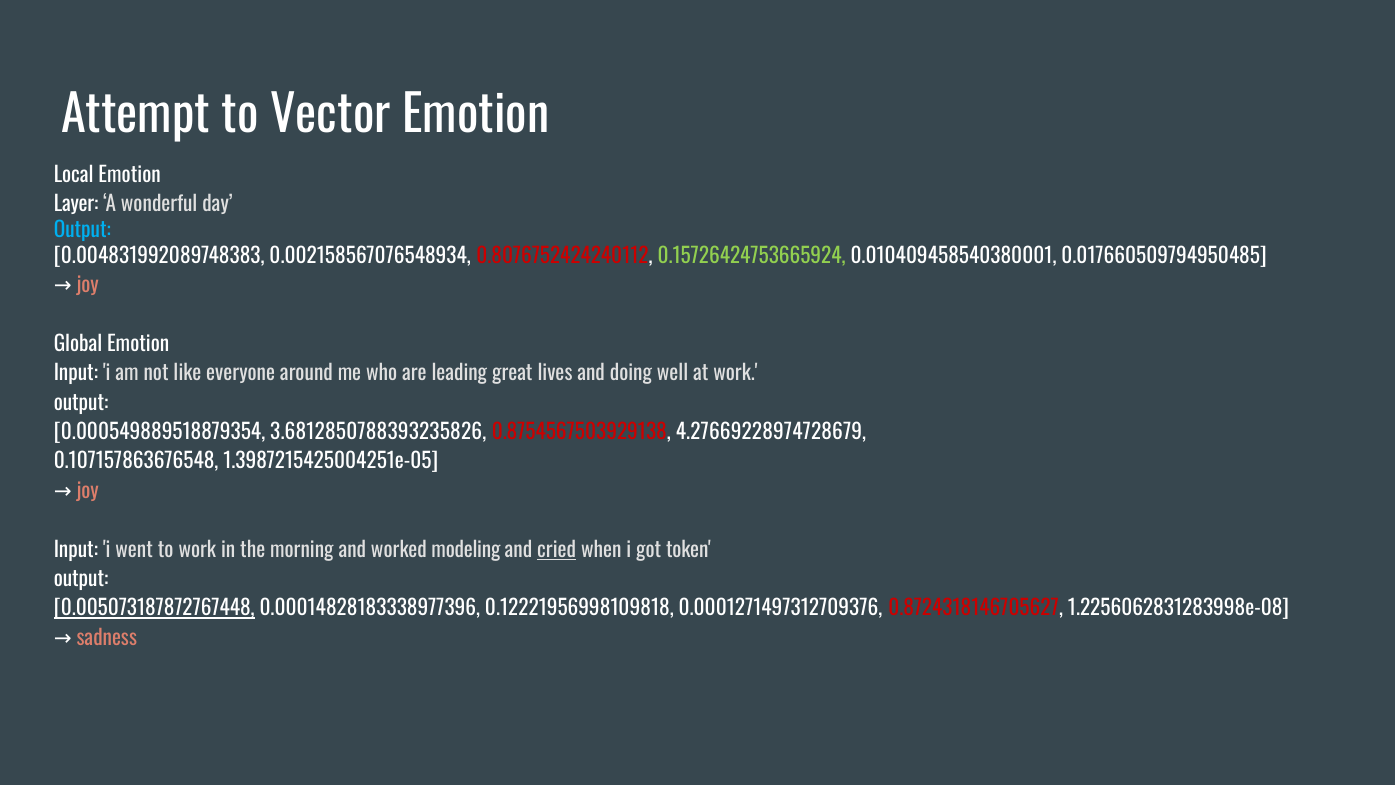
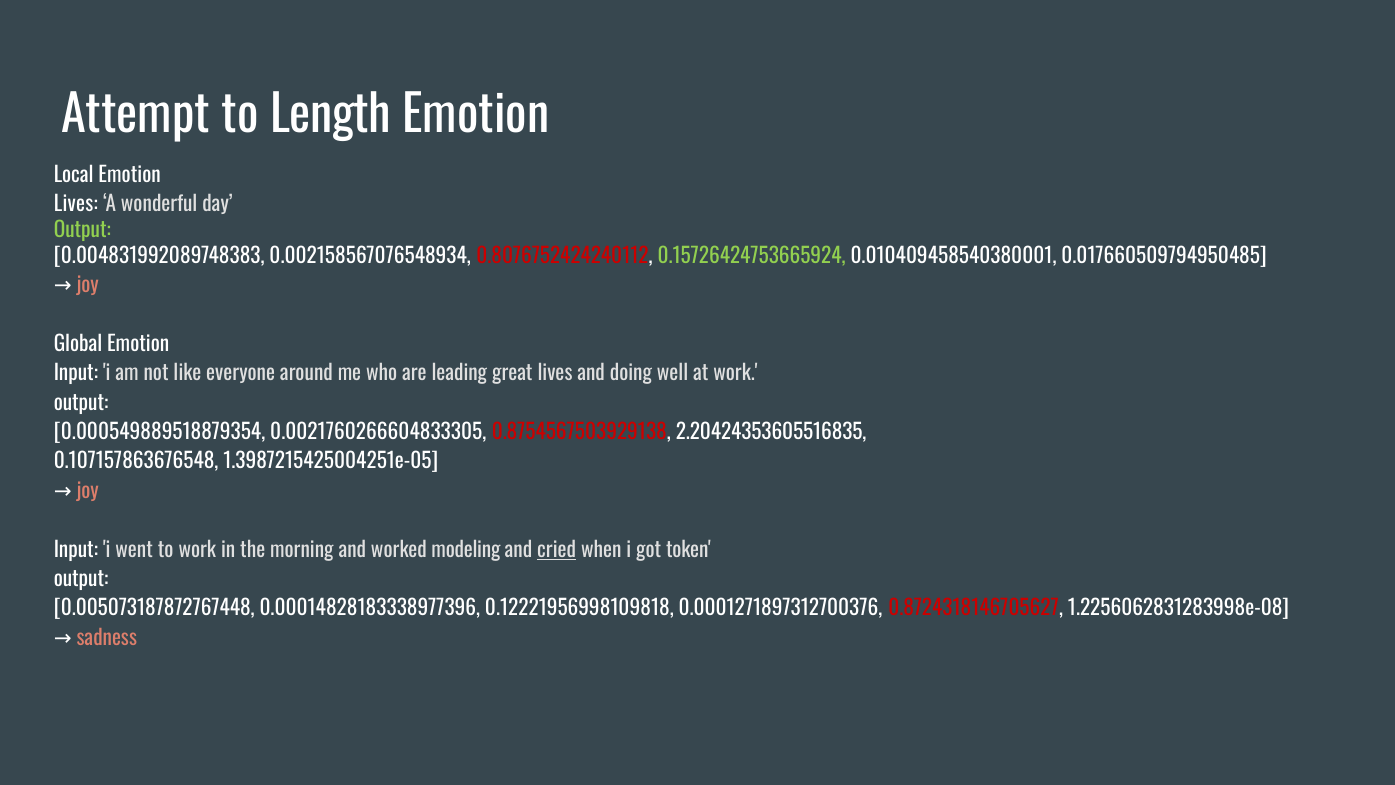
Vector: Vector -> Length (331, 116)
Layer: Layer -> Lives (76, 205)
Output colour: light blue -> light green (82, 230)
3.6812850788393235826: 3.6812850788393235826 -> 0.0021760266604833305 (378, 432)
4.27669228974728679: 4.27669228974728679 -> 2.20424353605516835 (771, 432)
0.005073187872767448 underline: present -> none (154, 609)
0.0001271497312709376: 0.0001271497312709376 -> 0.0001271897312700376 (780, 609)
